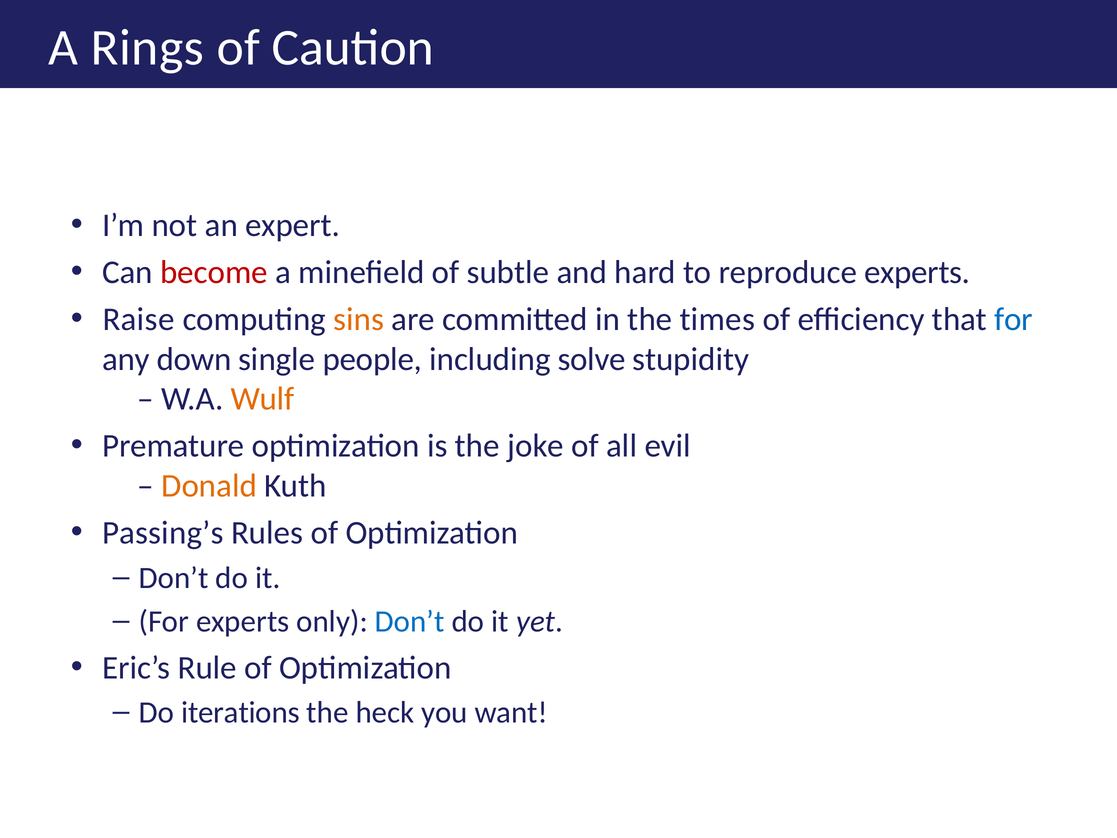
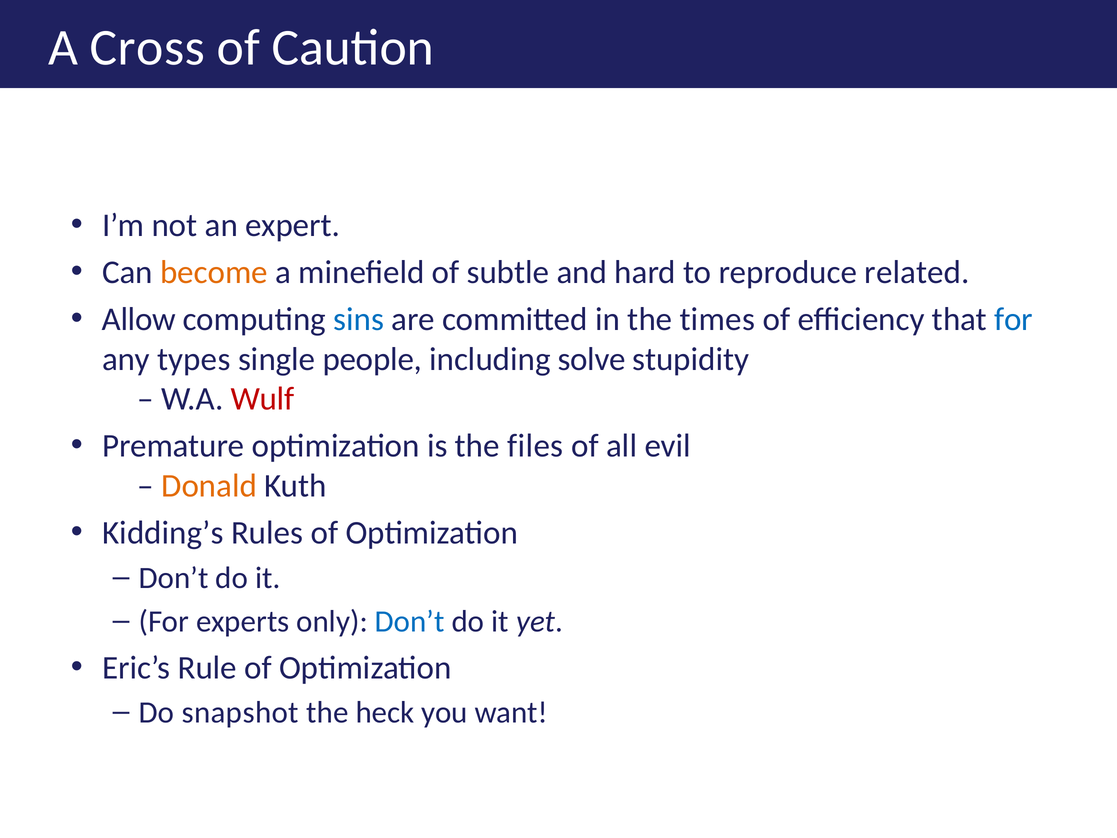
Rings: Rings -> Cross (147, 48)
become colour: red -> orange (214, 272)
reproduce experts: experts -> related (917, 272)
Raise: Raise -> Allow (139, 319)
sins colour: orange -> blue (359, 319)
down: down -> types (194, 359)
Wulf colour: orange -> red (263, 399)
joke: joke -> files (535, 446)
Passing’s: Passing’s -> Kidding’s (163, 533)
iterations: iterations -> snapshot (240, 713)
